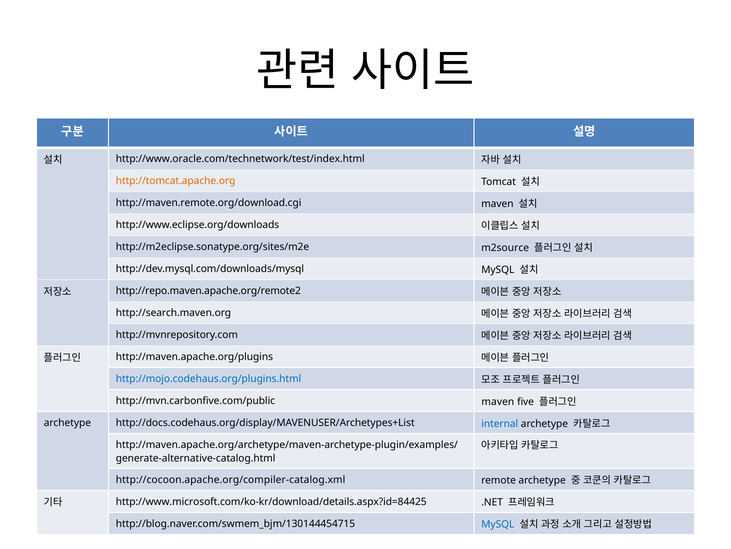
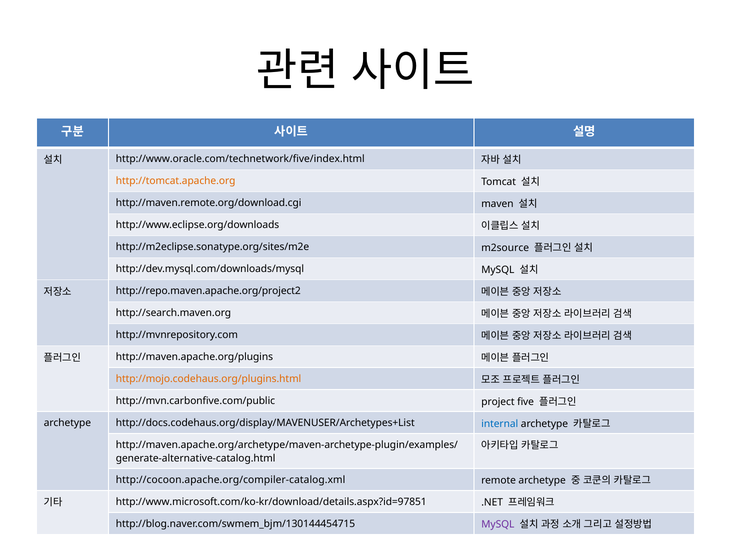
http://www.oracle.com/technetwork/test/index.html: http://www.oracle.com/technetwork/test/index.html -> http://www.oracle.com/technetwork/five/index.html (240, 159)
http://repo.maven.apache.org/remote2: http://repo.maven.apache.org/remote2 -> http://repo.maven.apache.org/project2 (208, 290)
http://mojo.codehaus.org/plugins.html colour: blue -> orange (209, 378)
http://mvn.carbonfive.com/public maven: maven -> project (498, 401)
http://www.microsoft.com/ko-kr/download/details.aspx?id=84425: http://www.microsoft.com/ko-kr/download/details.aspx?id=84425 -> http://www.microsoft.com/ko-kr/download/details.aspx?id=97851 (271, 501)
MySQL colour: blue -> purple (498, 524)
